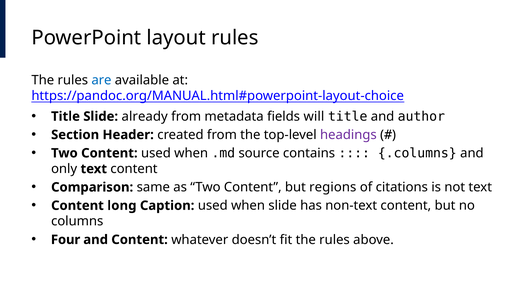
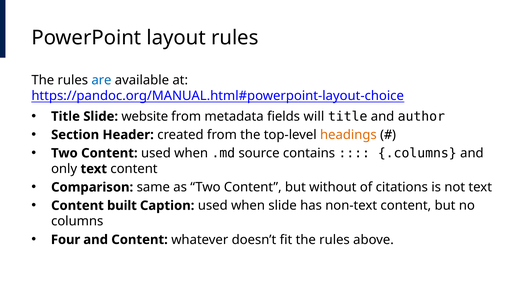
already: already -> website (145, 116)
headings colour: purple -> orange (348, 135)
regions: regions -> without (333, 187)
long: long -> built (122, 205)
